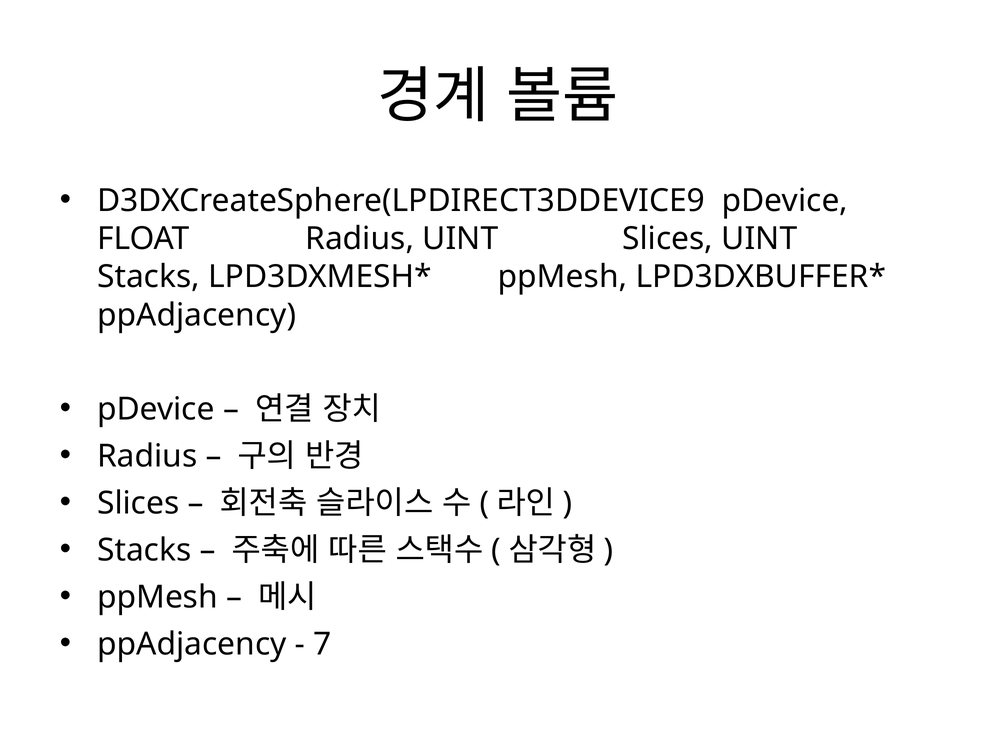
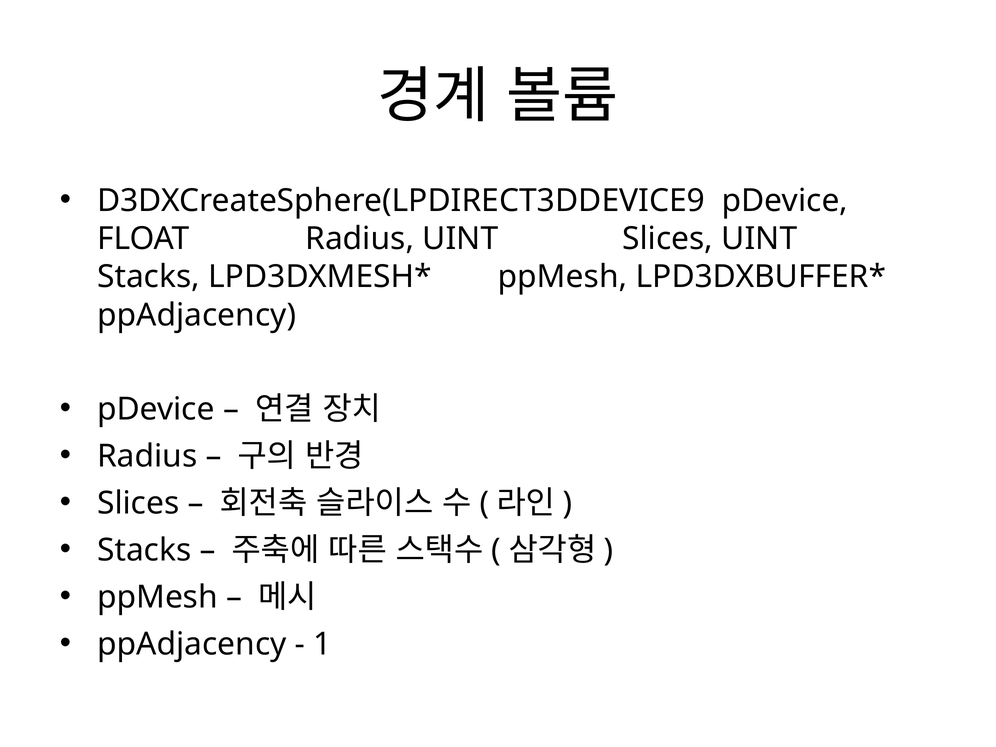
7: 7 -> 1 (322, 644)
